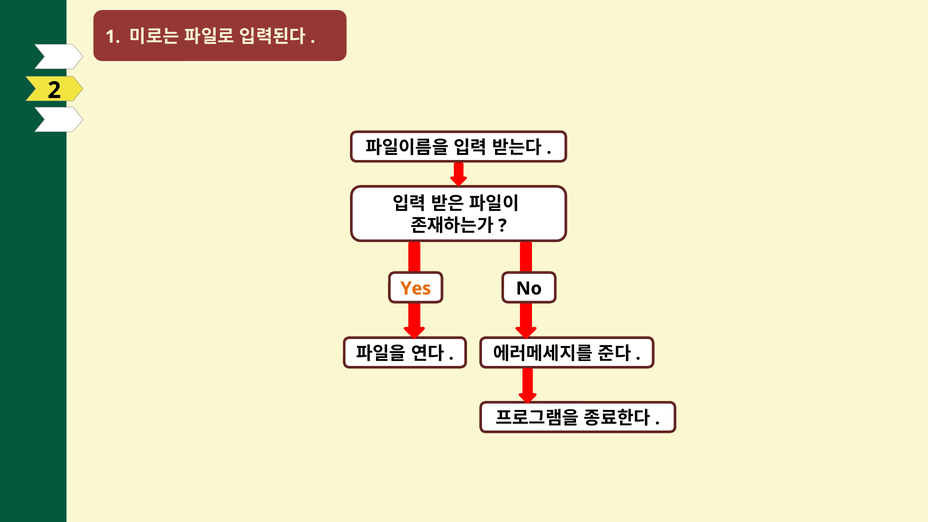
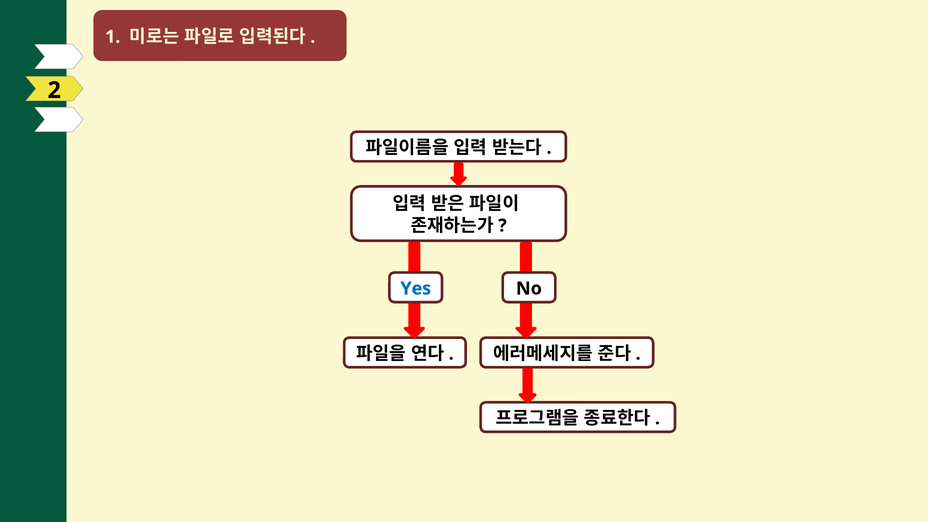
Yes colour: orange -> blue (416, 289)
